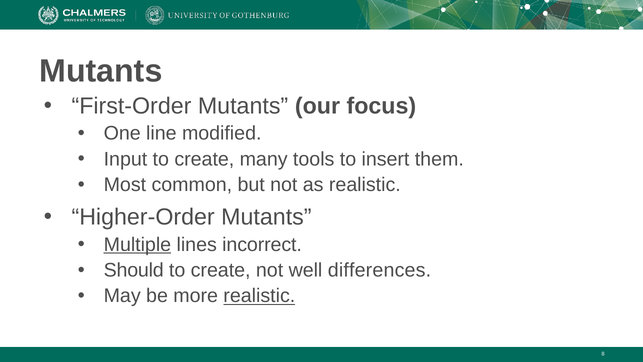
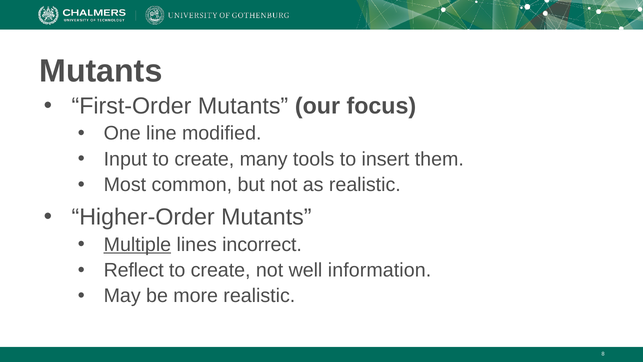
Should: Should -> Reflect (134, 270)
differences: differences -> information (380, 270)
realistic underline: present -> none (259, 296)
